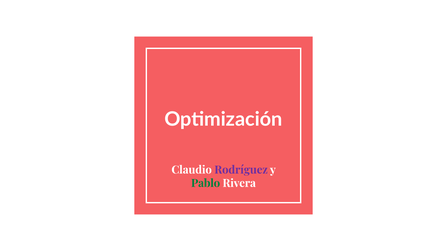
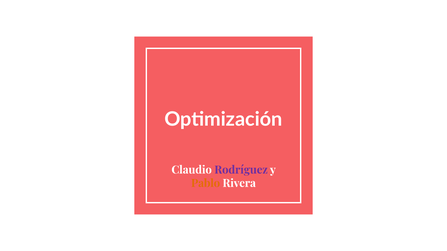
Pablo colour: green -> orange (206, 184)
